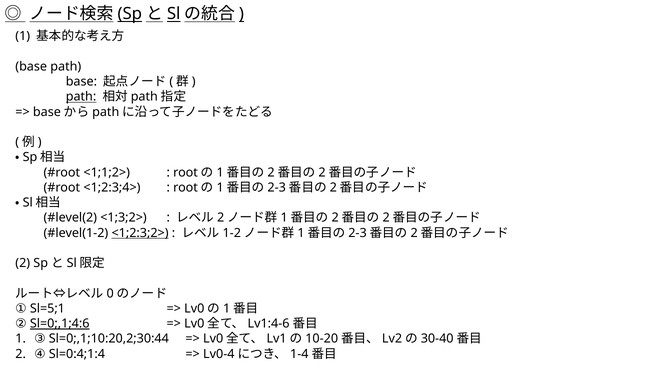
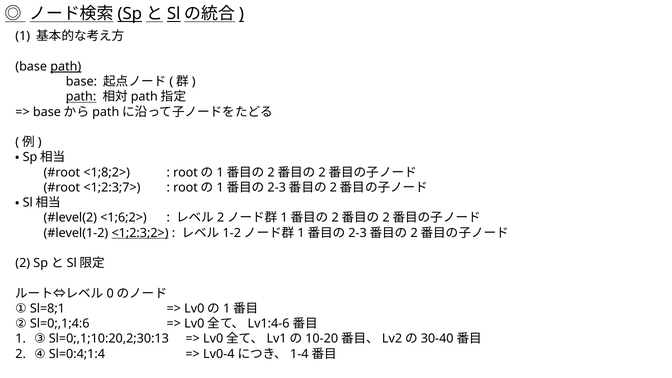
path underline: none -> present (66, 67)
<1;1;2>: <1;1;2> -> <1;8;2> (107, 172)
<1;2:3;4>: <1;2:3;4> -> <1;2:3;7> (112, 188)
<1;3;2>: <1;3;2> -> <1;6;2> (124, 218)
Sl=5;1: Sl=5;1 -> Sl=8;1 (47, 308)
Sl=0;,1;4:6 underline: present -> none (60, 324)
Sl=0;,1;10:20,2;30:44: Sl=0;,1;10:20,2;30:44 -> Sl=0;,1;10:20,2;30:13 (109, 339)
